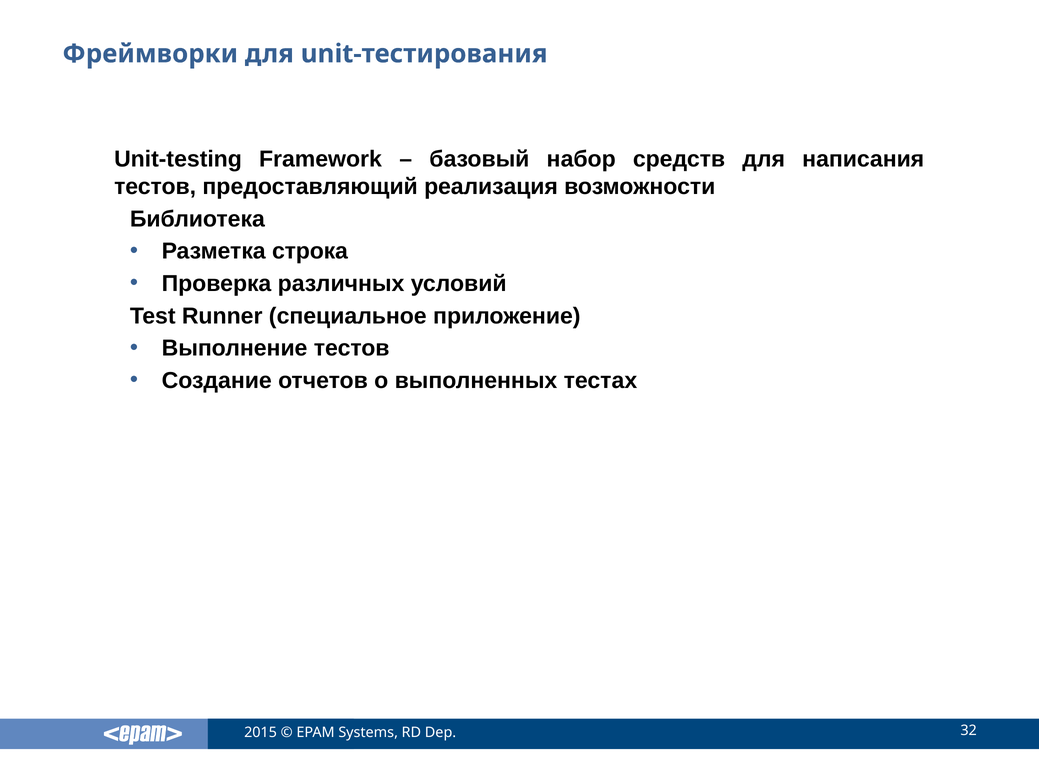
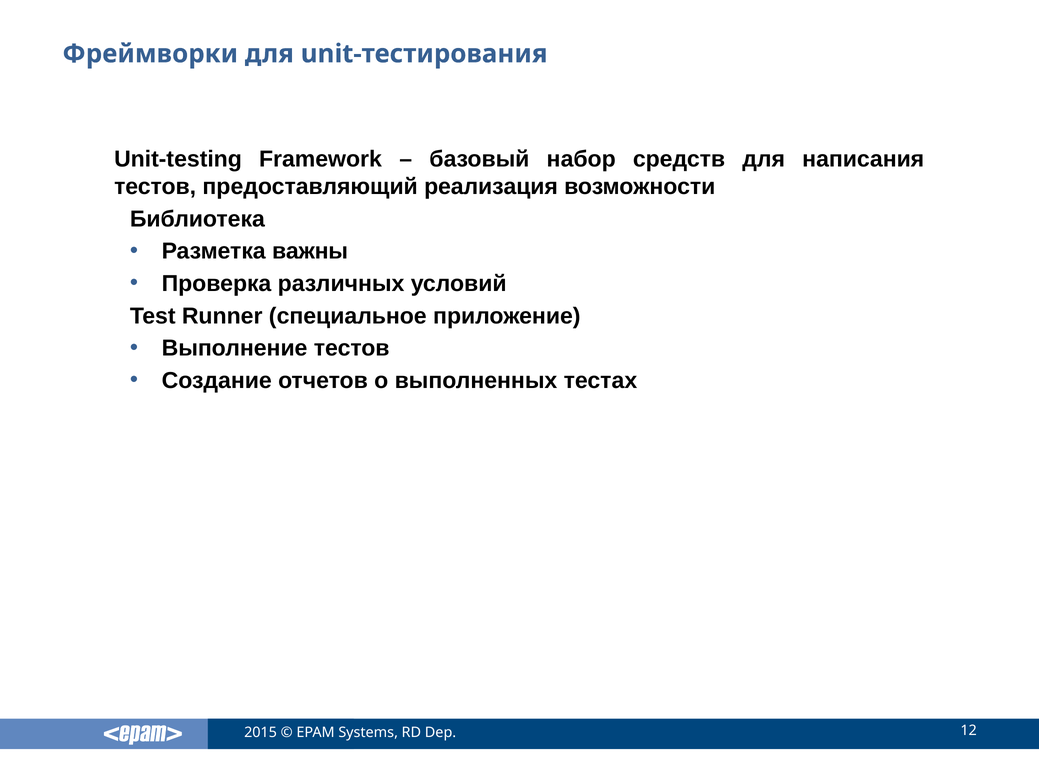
строка: строка -> важны (310, 251)
32: 32 -> 12 (969, 731)
